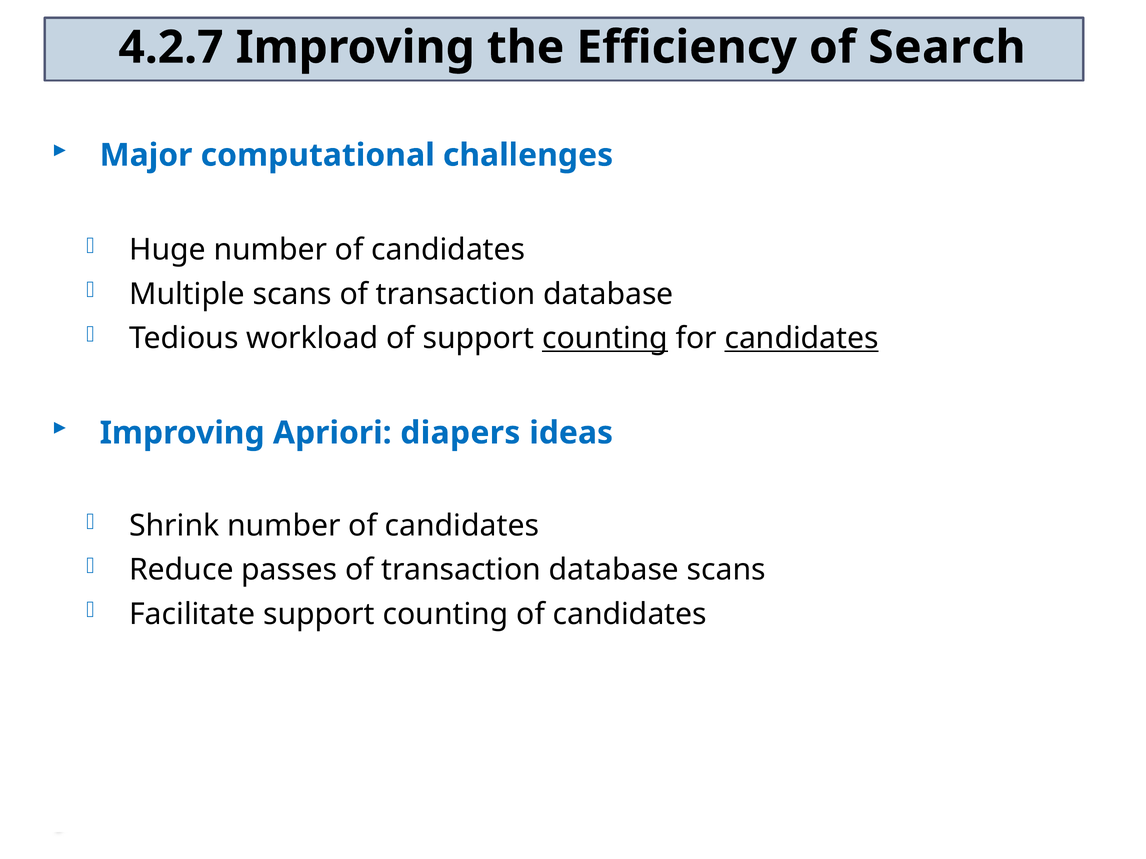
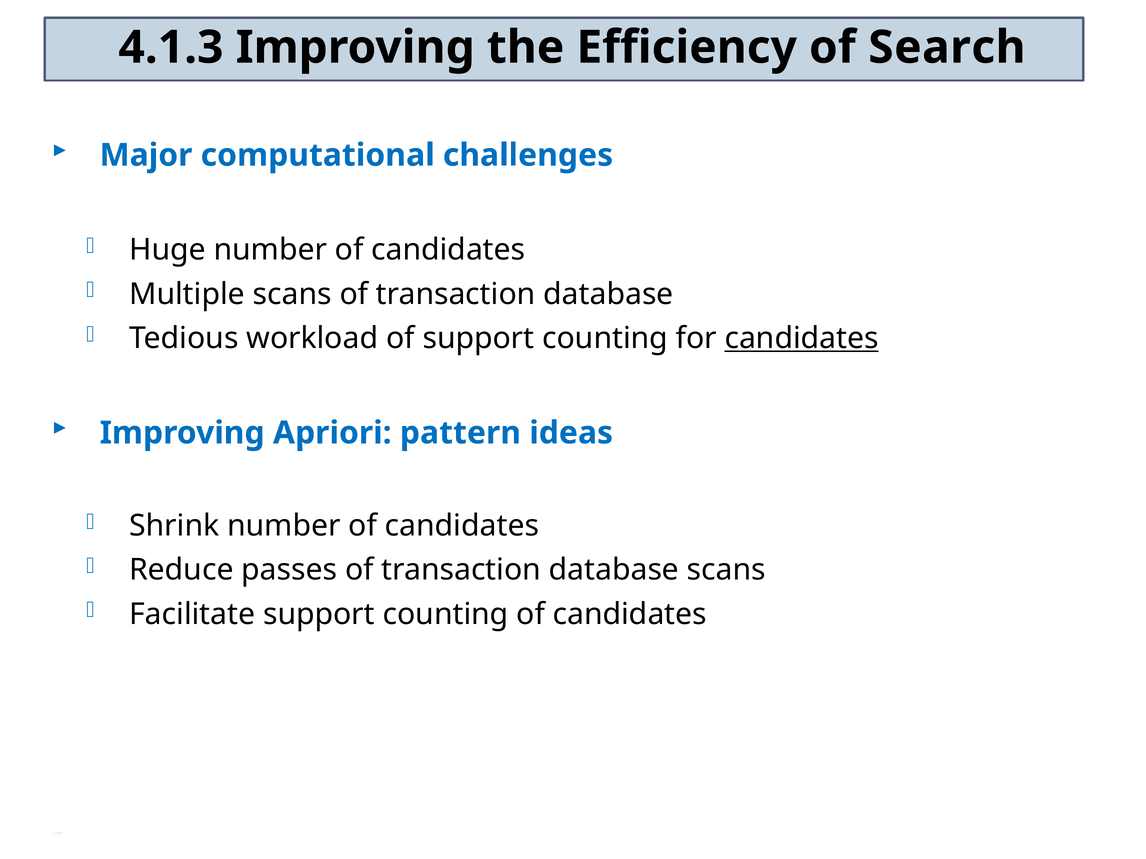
4.2.7: 4.2.7 -> 4.1.3 (171, 48)
counting underline: present -> none (605, 338)
diapers: diapers -> pattern (460, 433)
